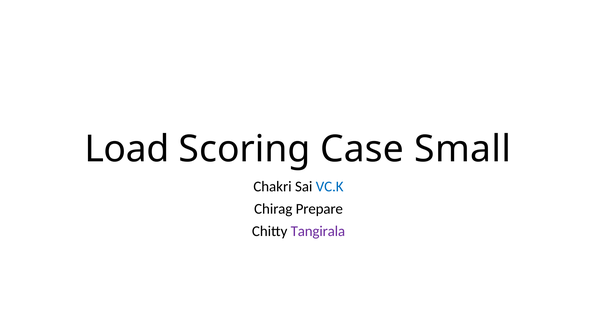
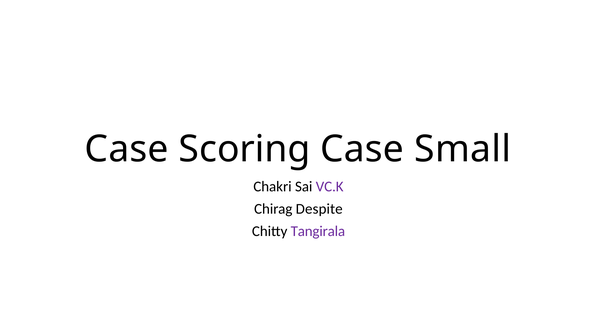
Load: Load -> Case (127, 149)
VC.K colour: blue -> purple (330, 187)
Prepare: Prepare -> Despite (319, 209)
